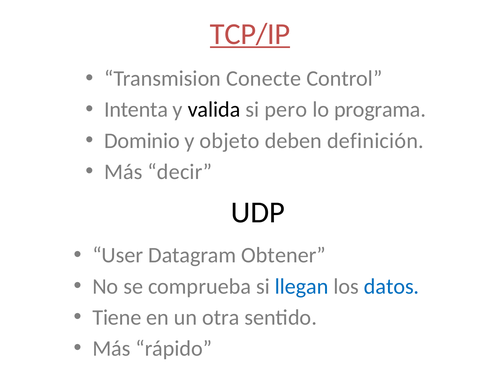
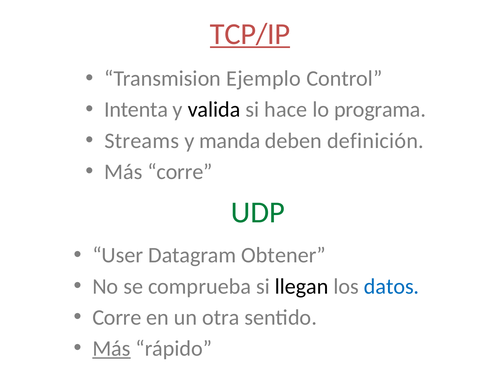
Conecte: Conecte -> Ejemplo (264, 79)
pero: pero -> hace (286, 110)
Dominio: Dominio -> Streams (142, 141)
objeto: objeto -> manda (230, 141)
Más decir: decir -> corre (180, 172)
UDP colour: black -> green (258, 213)
llegan colour: blue -> black (302, 287)
Tiene: Tiene -> Corre (117, 318)
Más underline: none -> present (111, 349)
